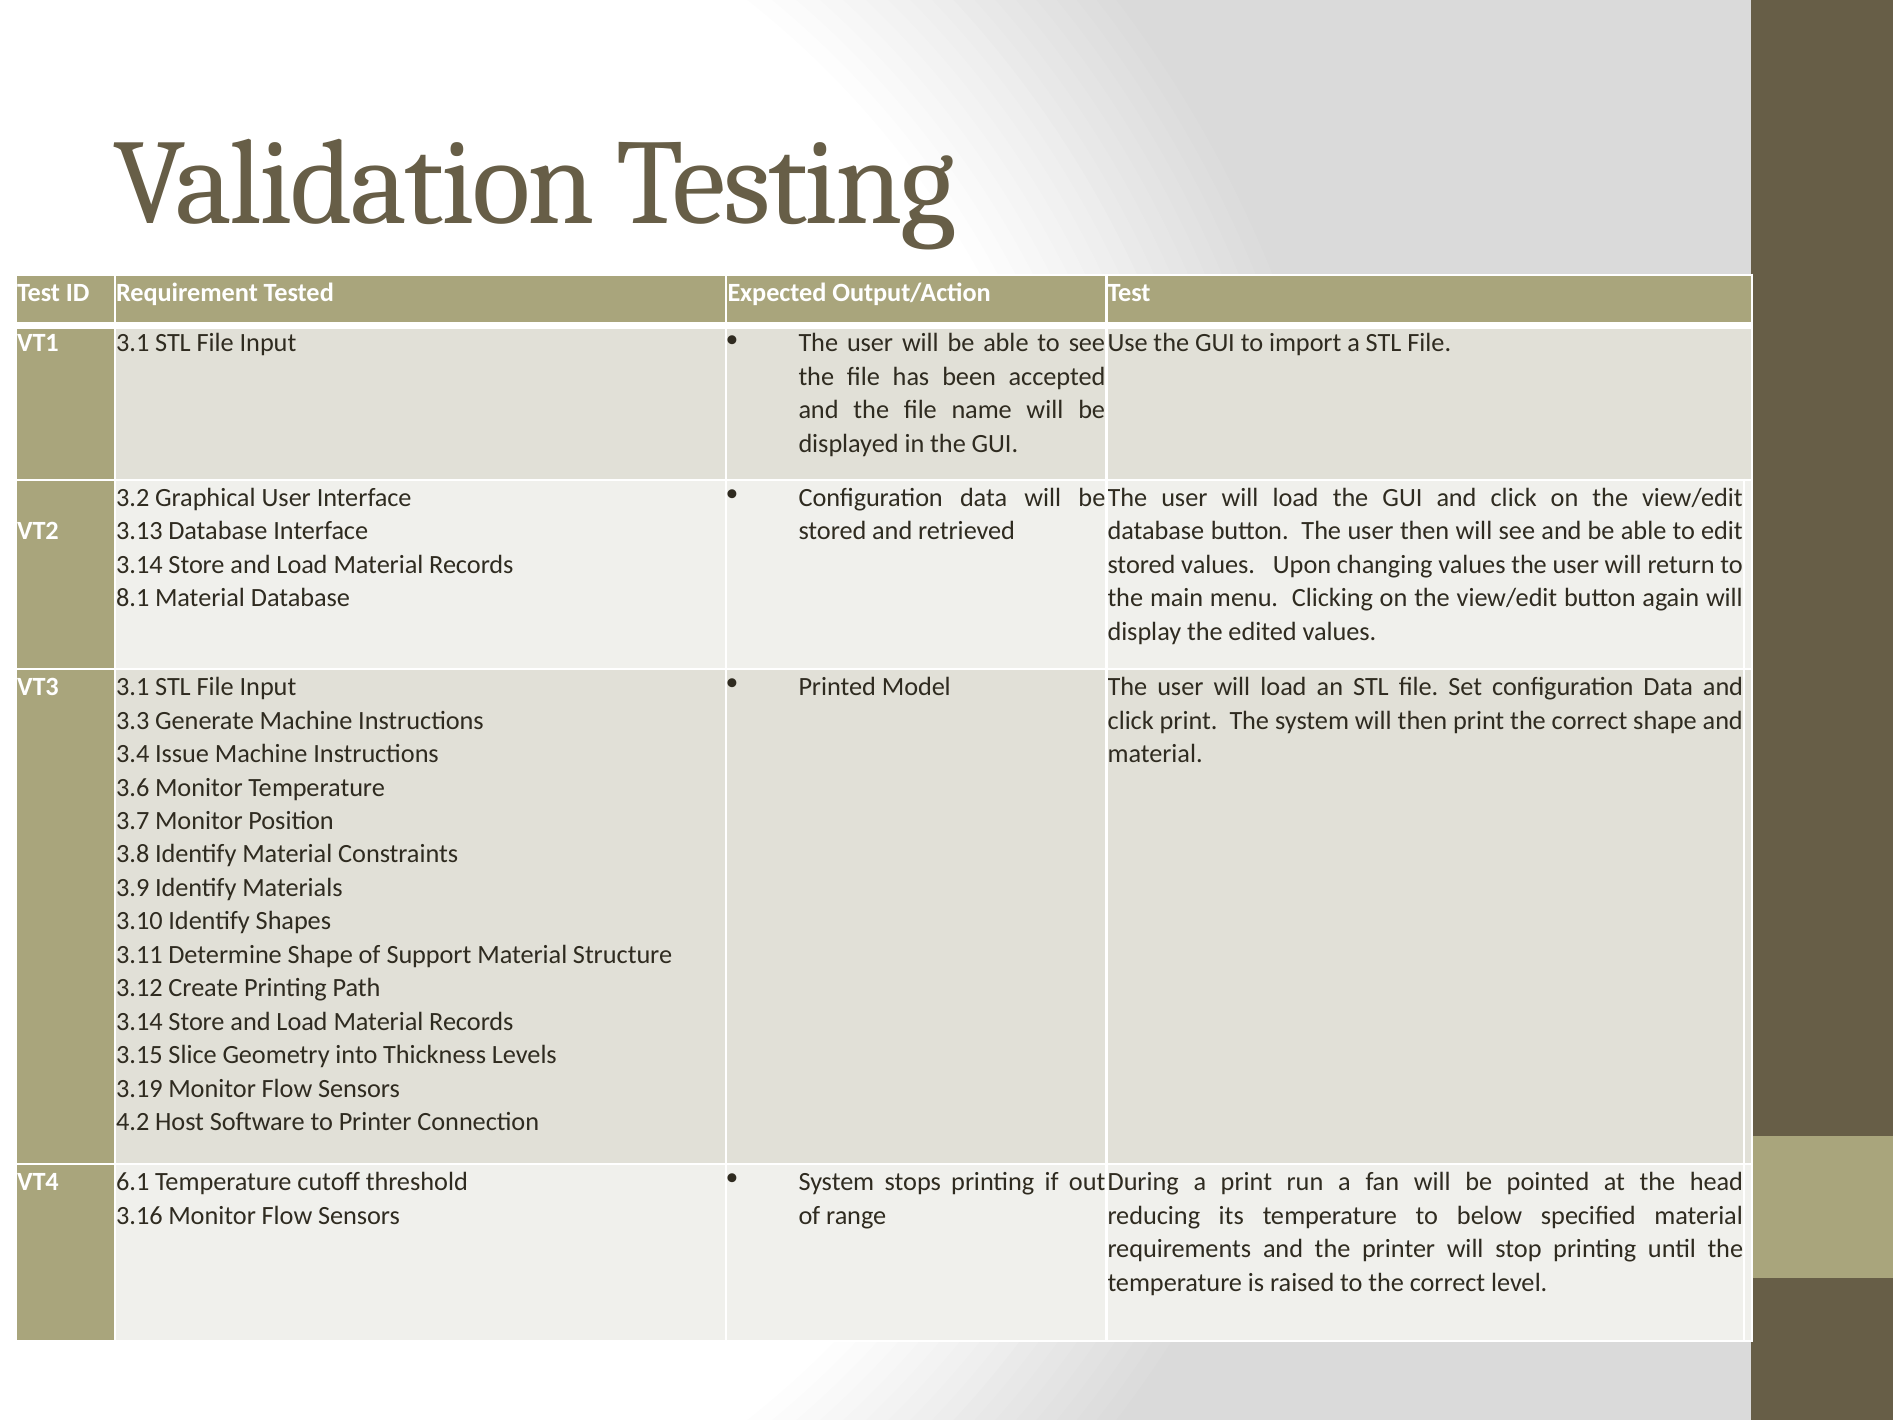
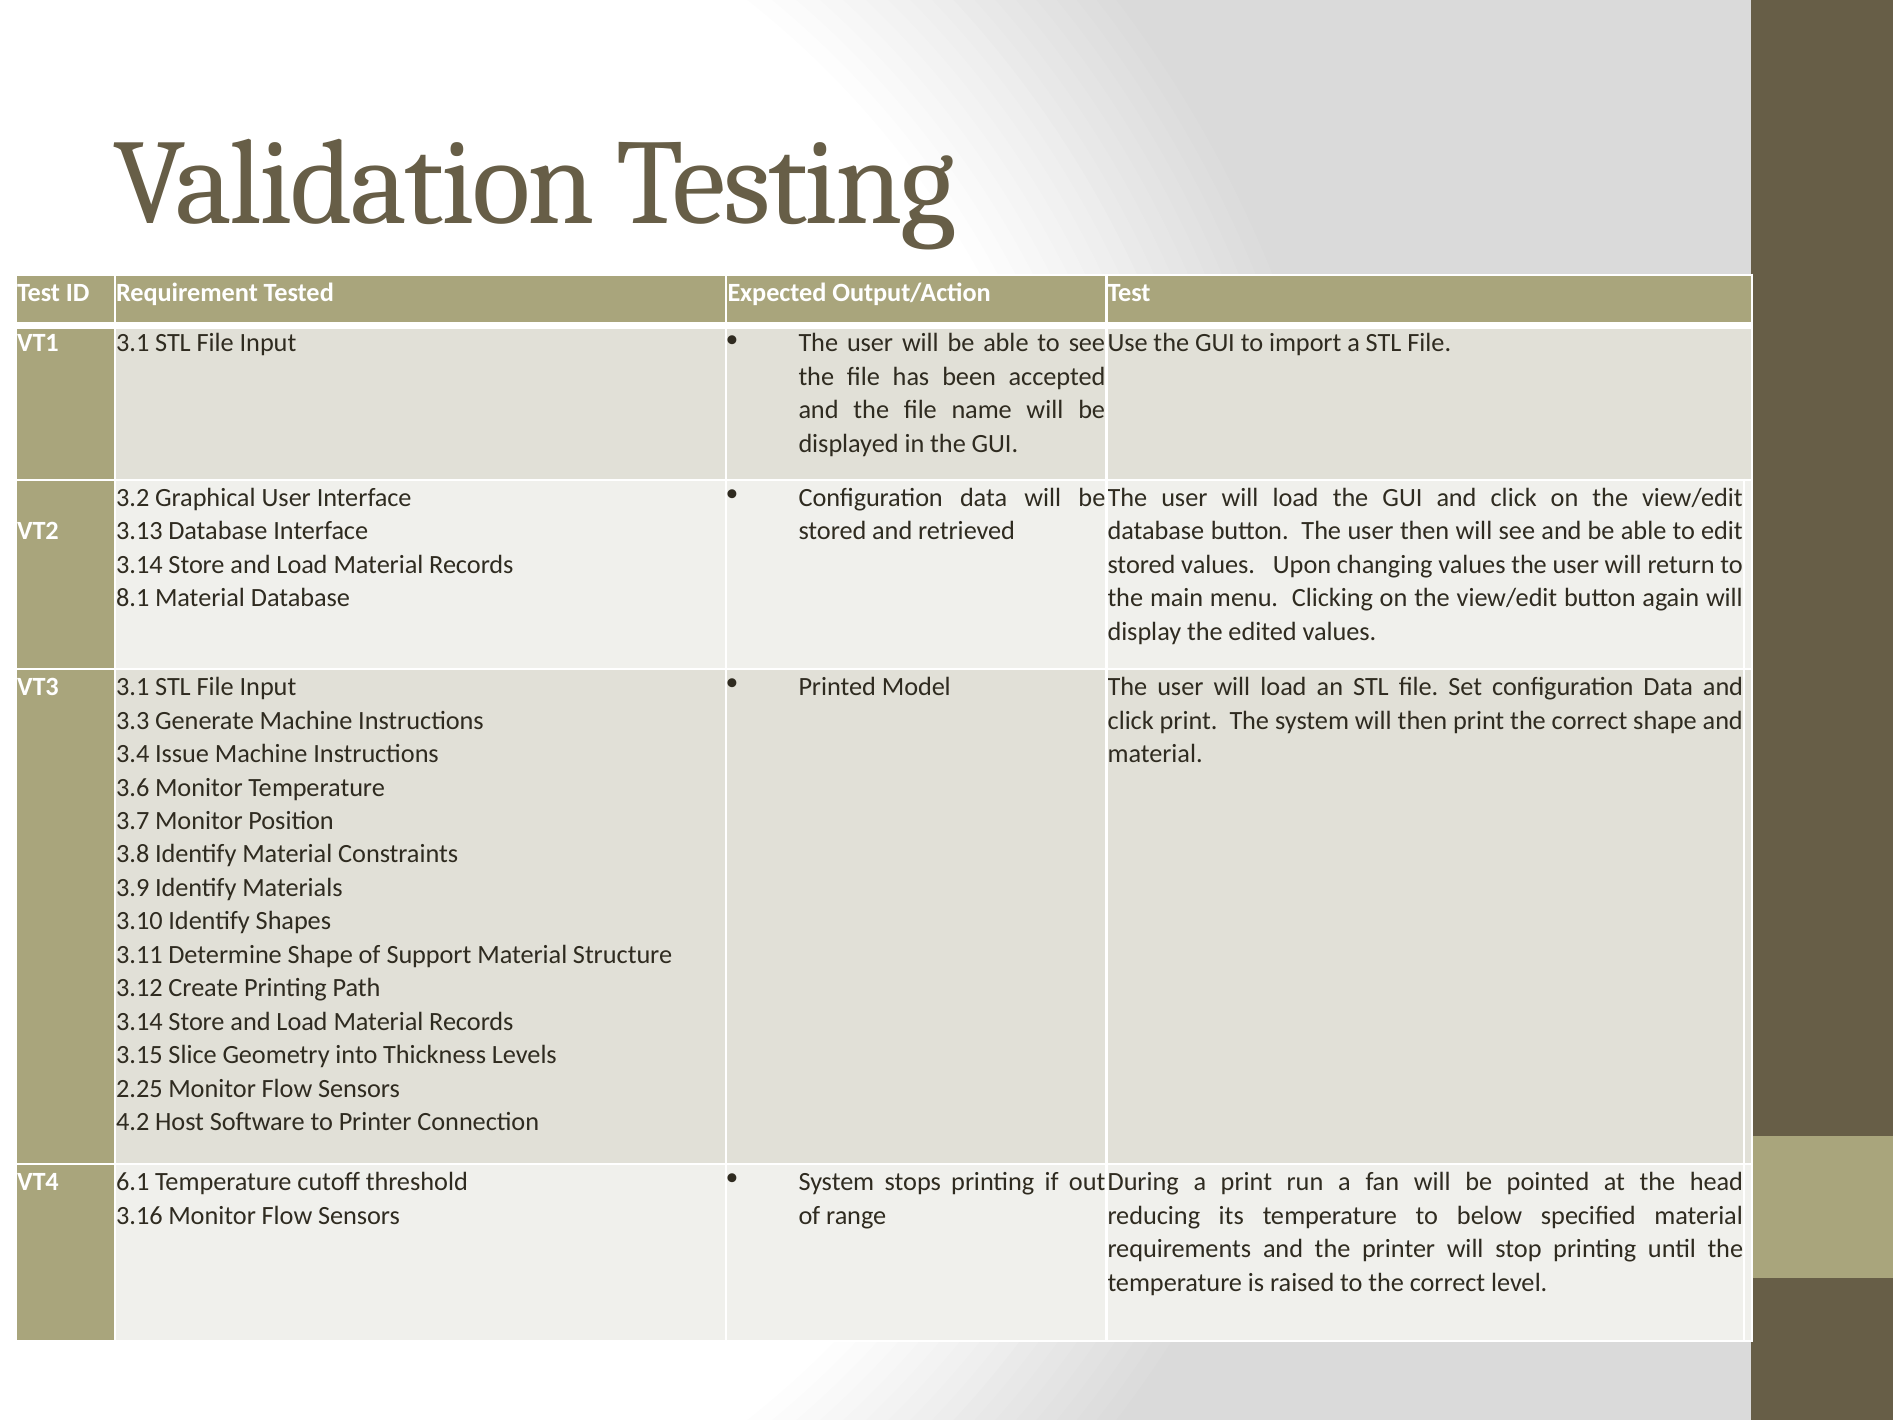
3.19: 3.19 -> 2.25 (139, 1088)
